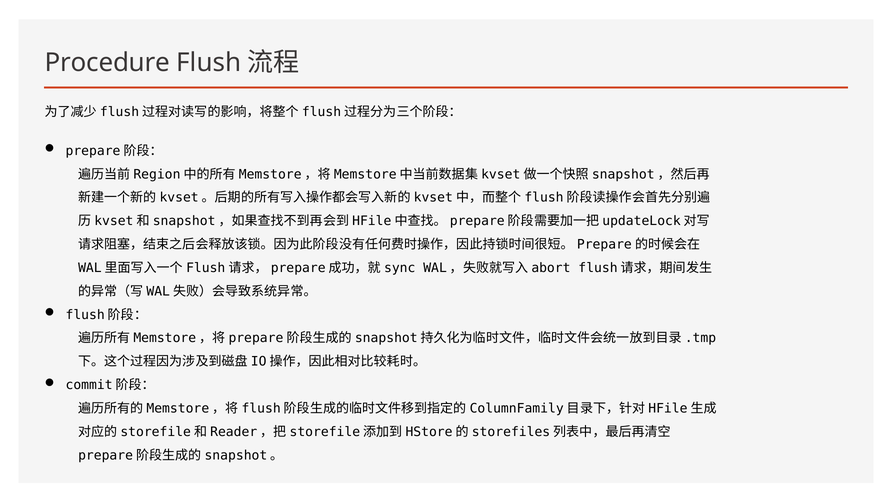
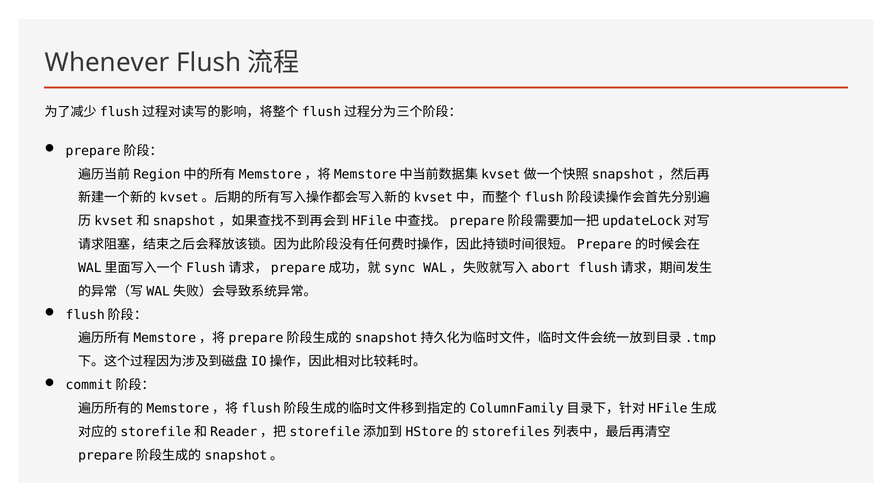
Procedure: Procedure -> Whenever (107, 62)
